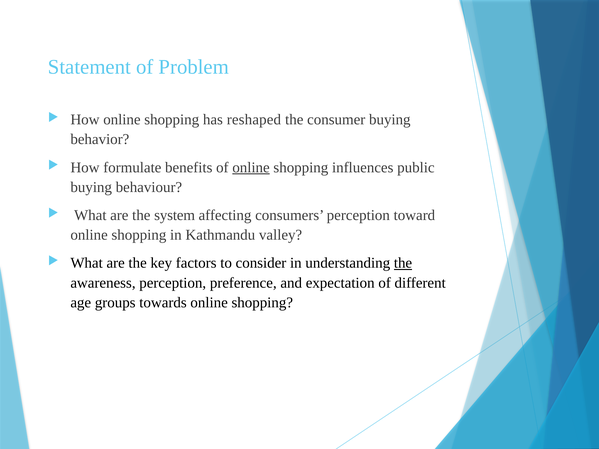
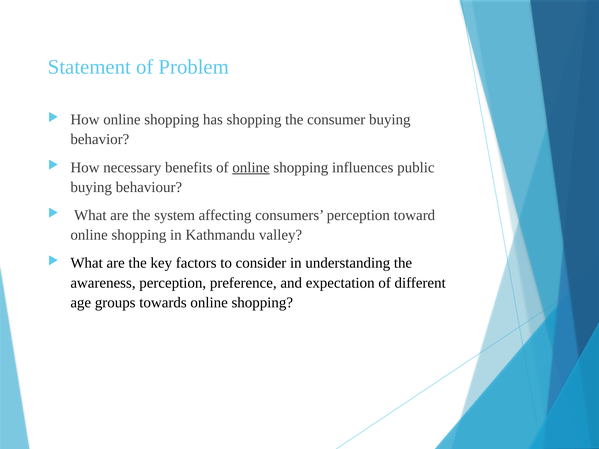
has reshaped: reshaped -> shopping (254, 120)
formulate: formulate -> necessary (132, 167)
the underline: present -> none (403, 263)
